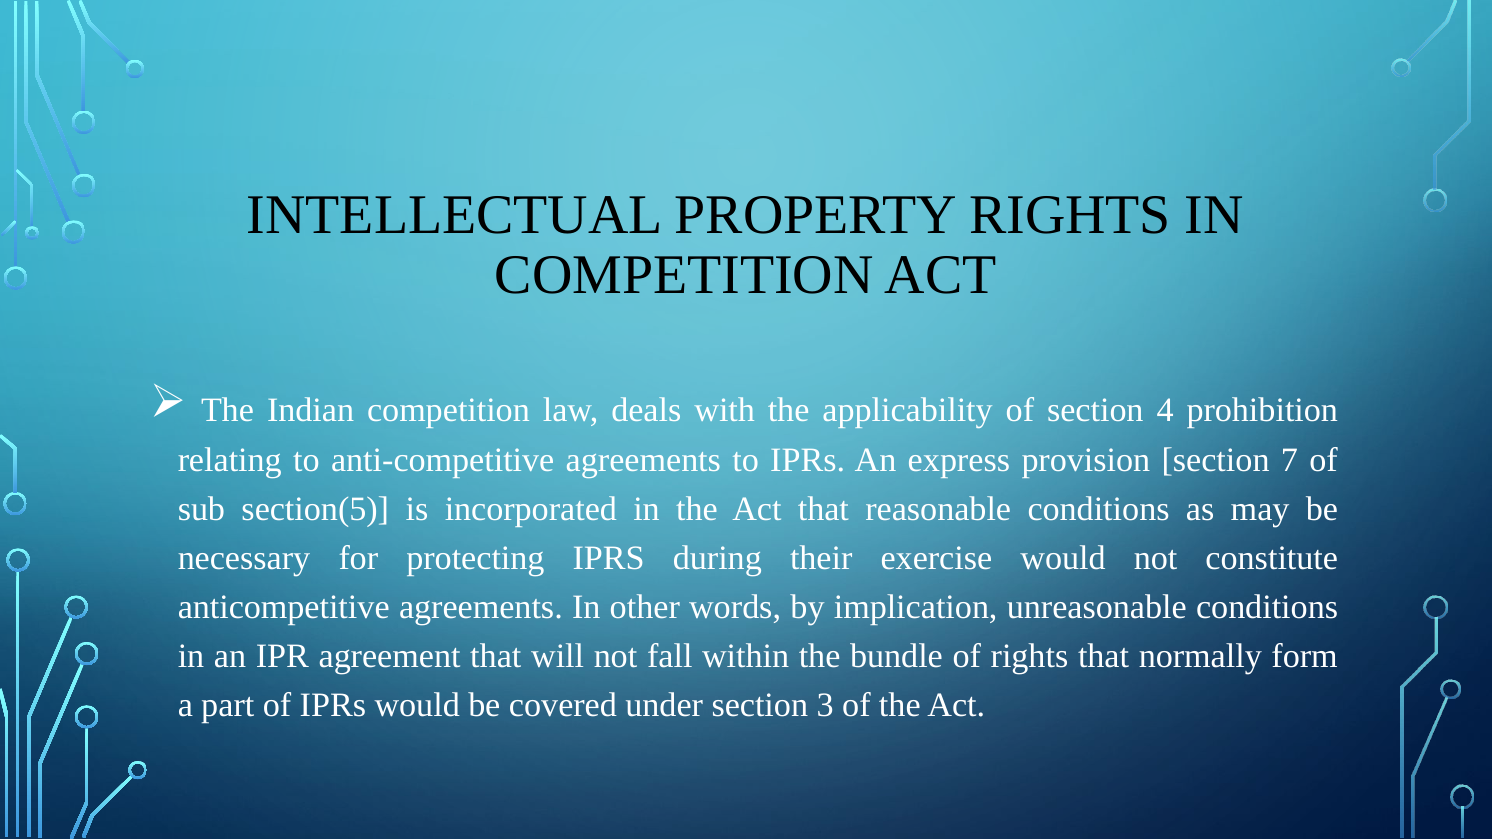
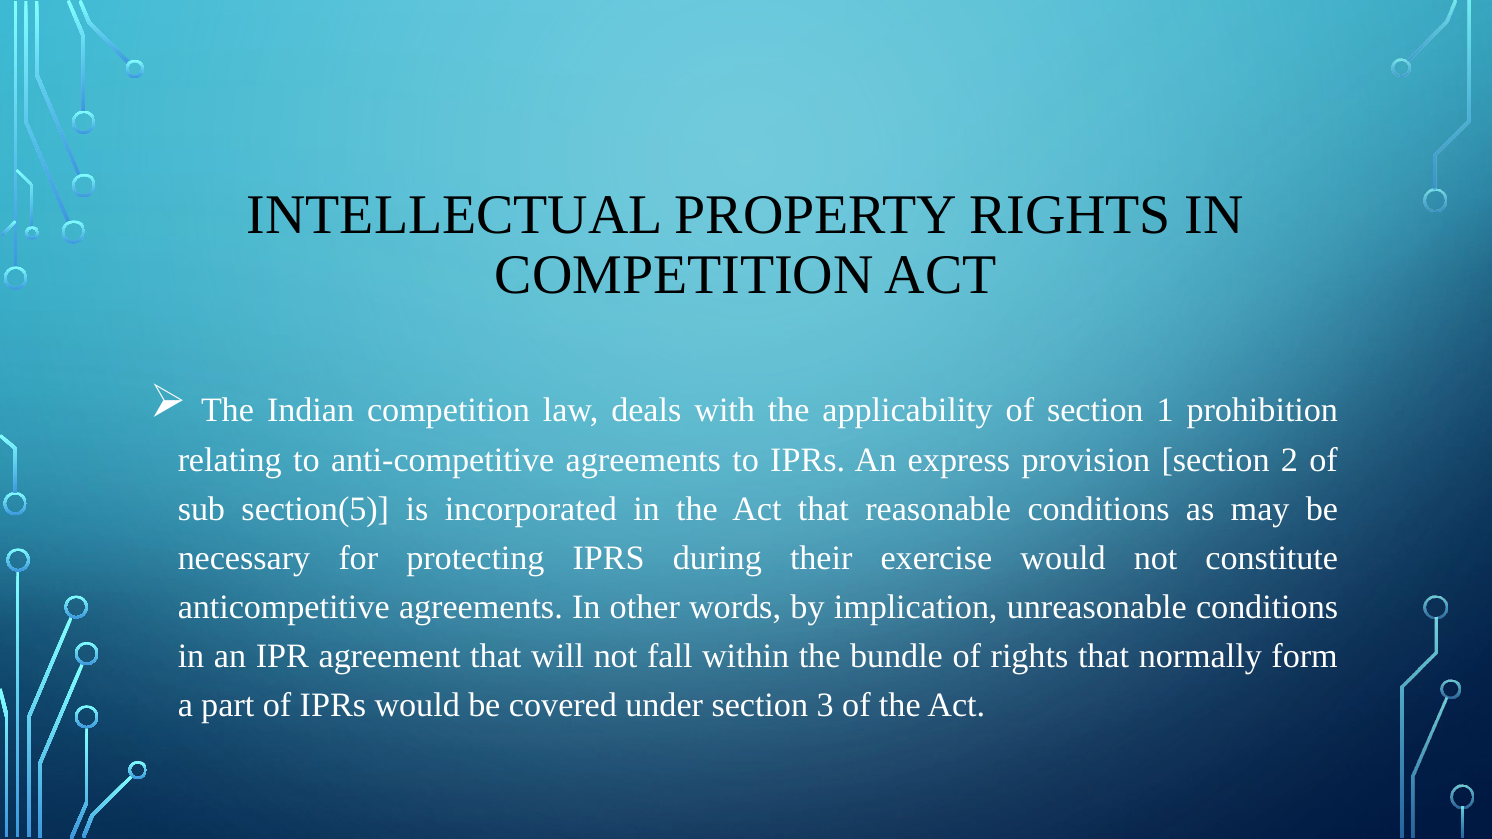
4: 4 -> 1 (1165, 410)
7: 7 -> 2 (1290, 460)
